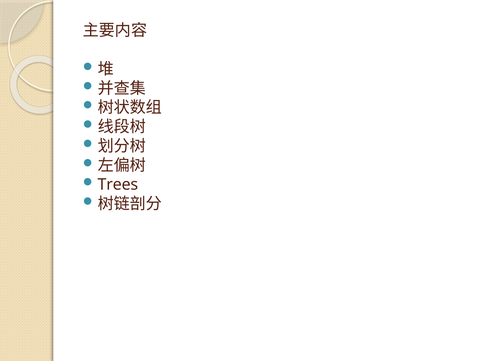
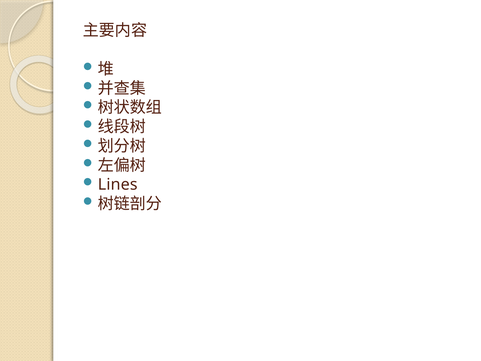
Trees: Trees -> Lines (118, 185)
